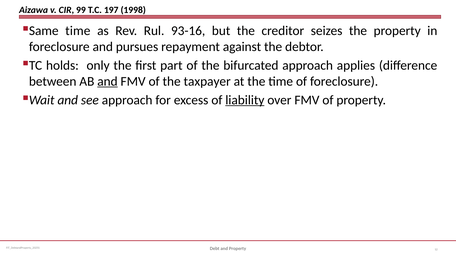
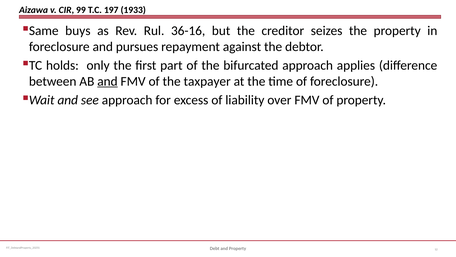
1998: 1998 -> 1933 (133, 10)
time: time -> buys (78, 31)
93-16: 93-16 -> 36-16 (188, 31)
liability underline: present -> none (245, 100)
